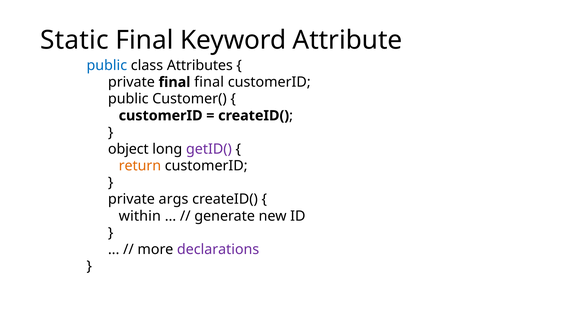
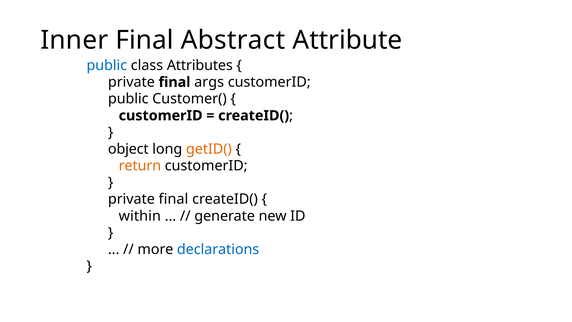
Static: Static -> Inner (74, 40)
Keyword: Keyword -> Abstract (233, 40)
final final: final -> args (209, 82)
getID( colour: purple -> orange (209, 149)
args: args -> final (173, 199)
declarations colour: purple -> blue (218, 249)
